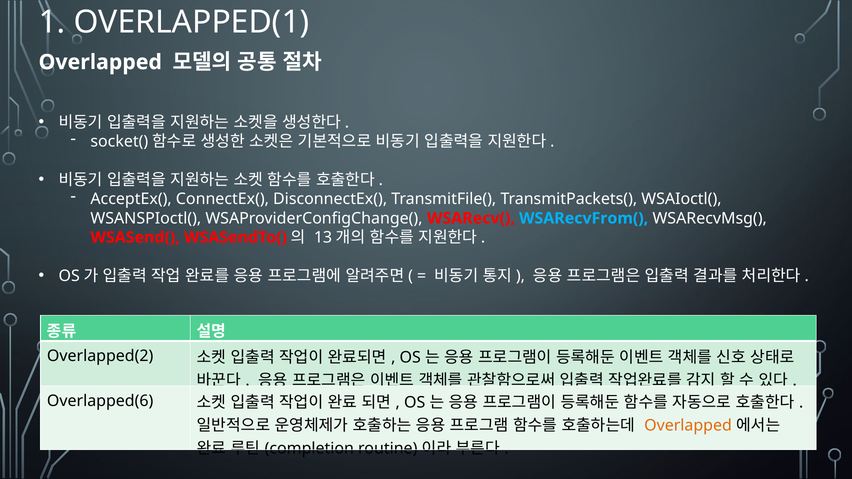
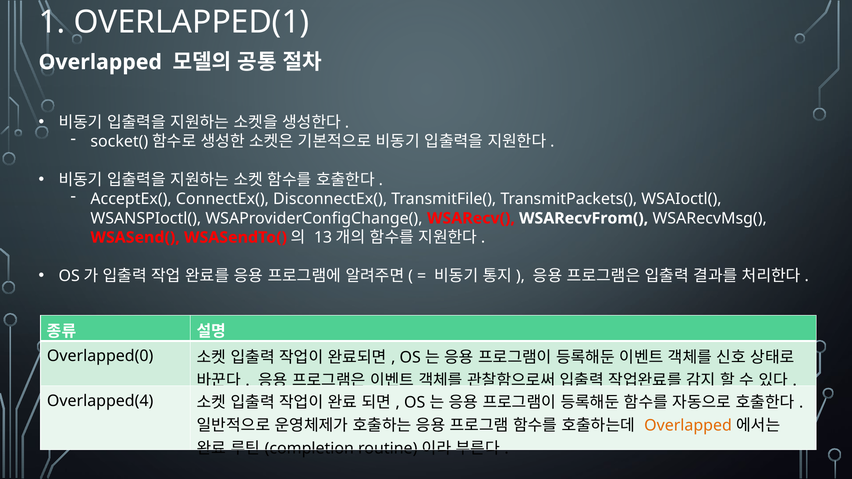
WSARecvFrom( colour: light blue -> white (584, 218)
Overlapped(2: Overlapped(2 -> Overlapped(0 (100, 356)
Overlapped(6: Overlapped(6 -> Overlapped(4 (100, 401)
